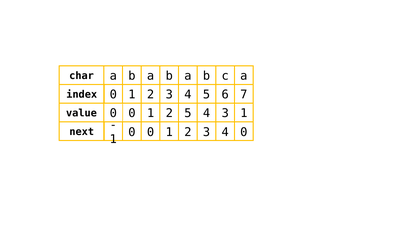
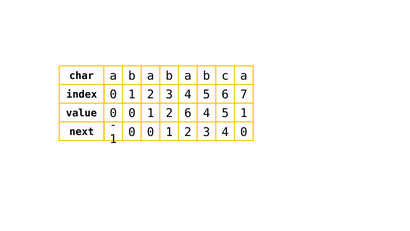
2 5: 5 -> 6 (188, 113)
3: 3 -> 5 (225, 113)
